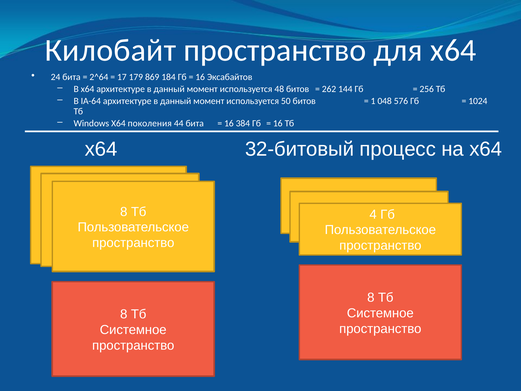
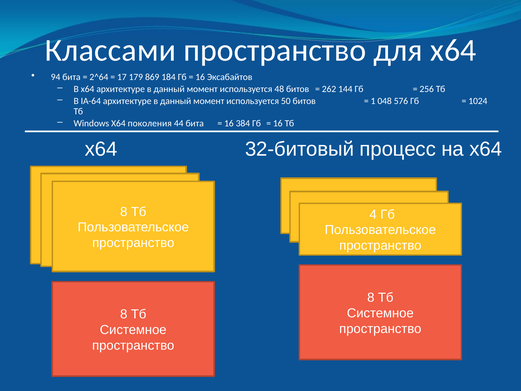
Килобайт: Килобайт -> Классами (110, 50)
24: 24 -> 94 (56, 77)
